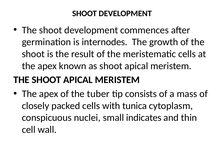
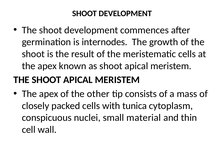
tuber: tuber -> other (98, 94)
indicates: indicates -> material (144, 118)
